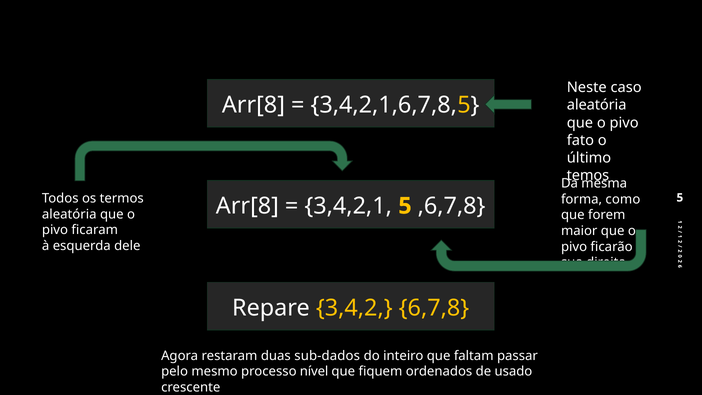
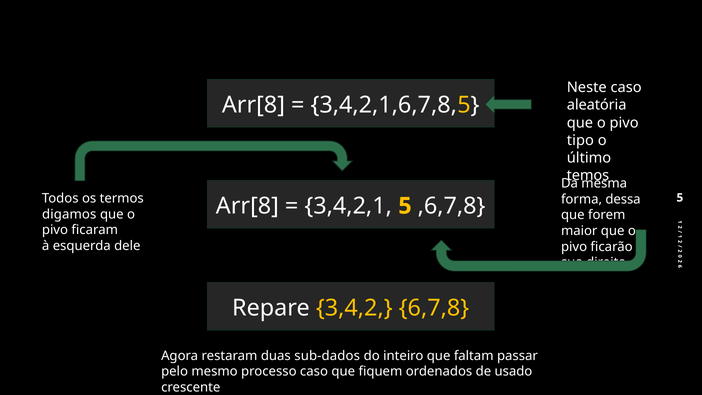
fato: fato -> tipo (580, 140)
como: como -> dessa (623, 199)
aleatória: aleatória -> digamos (69, 214)
processo nível: nível -> caso (314, 371)
